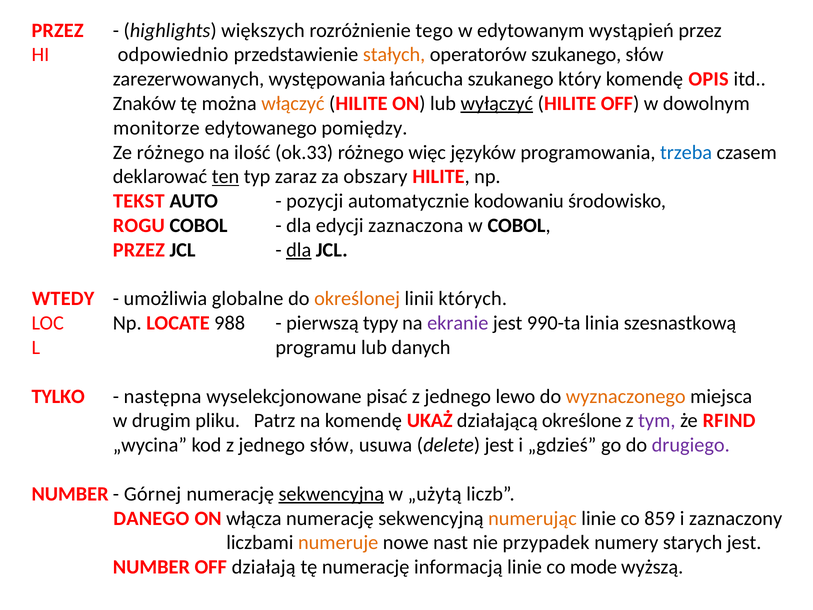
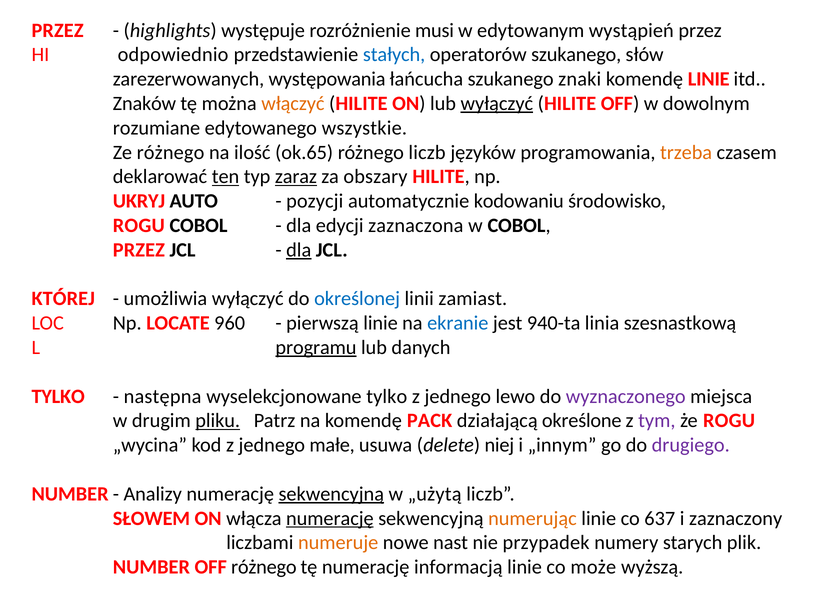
większych: większych -> występuje (263, 30)
tego: tego -> musi (434, 30)
stałych colour: orange -> blue (394, 55)
który: który -> znaki (580, 79)
komendę OPIS: OPIS -> LINIE (709, 79)
monitorze: monitorze -> rozumiane (157, 128)
pomiędzy: pomiędzy -> wszystkie (364, 128)
ok.33: ok.33 -> ok.65 (304, 152)
różnego więc: więc -> liczb (427, 152)
trzeba colour: blue -> orange (686, 152)
zaraz underline: none -> present (296, 177)
TEKST: TEKST -> UKRYJ (139, 201)
WTEDY: WTEDY -> KTÓREJ (63, 299)
umożliwia globalne: globalne -> wyłączyć (248, 299)
określonej colour: orange -> blue (357, 299)
których: których -> zamiast (473, 299)
988: 988 -> 960 (230, 323)
pierwszą typy: typy -> linie (381, 323)
ekranie colour: purple -> blue (458, 323)
990-ta: 990-ta -> 940-ta (554, 323)
programu underline: none -> present (316, 347)
wyselekcjonowane pisać: pisać -> tylko (387, 396)
wyznaczonego colour: orange -> purple (626, 396)
pliku underline: none -> present (218, 421)
UKAŻ: UKAŻ -> PACK (430, 421)
że RFIND: RFIND -> ROGU (729, 421)
jednego słów: słów -> małe (332, 445)
delete jest: jest -> niej (499, 445)
„gdzieś: „gdzieś -> „innym (562, 445)
Górnej: Górnej -> Analizy (153, 494)
DANEGO: DANEGO -> SŁOWEM (151, 518)
numerację underline: none -> present (330, 518)
859: 859 -> 637 (660, 518)
starych jest: jest -> plik (744, 542)
OFF działają: działają -> różnego (264, 567)
mode: mode -> może (593, 567)
